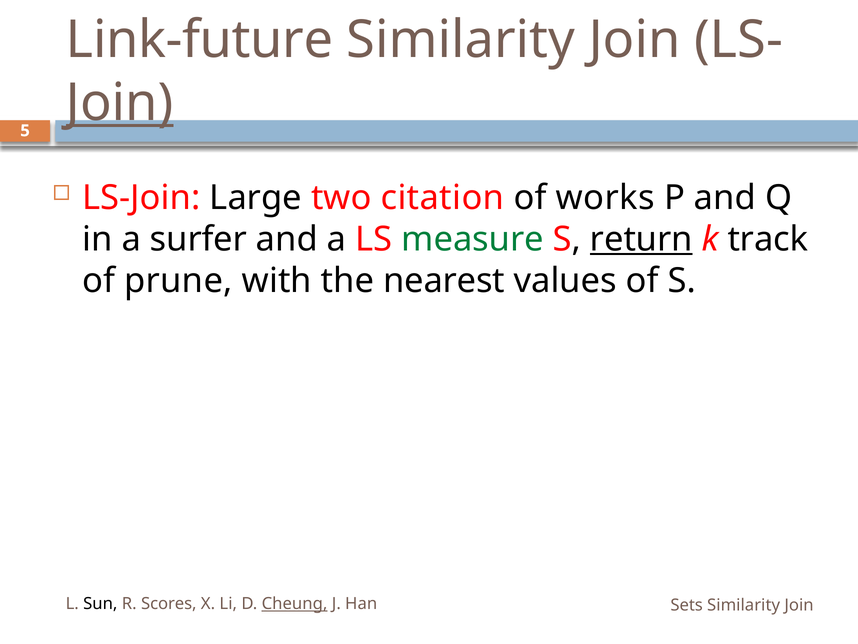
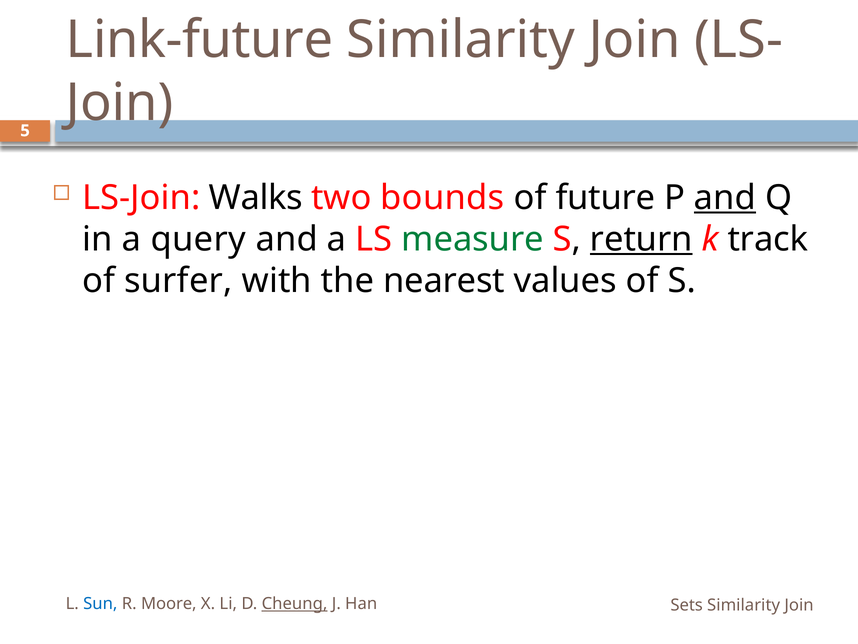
Join underline: present -> none (120, 103)
Large: Large -> Walks (256, 198)
citation: citation -> bounds (442, 198)
works: works -> future (605, 198)
and underline: none -> present (725, 198)
surfer: surfer -> query (198, 239)
prune: prune -> surfer (178, 281)
Sun colour: black -> blue (100, 603)
Scores: Scores -> Moore (169, 603)
